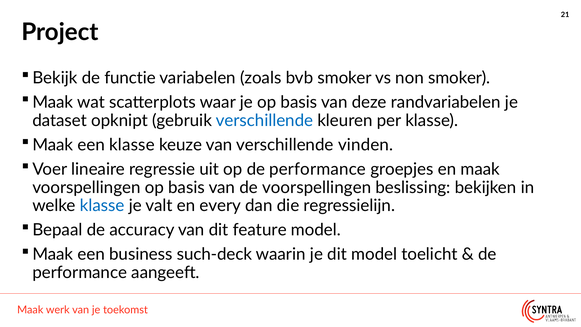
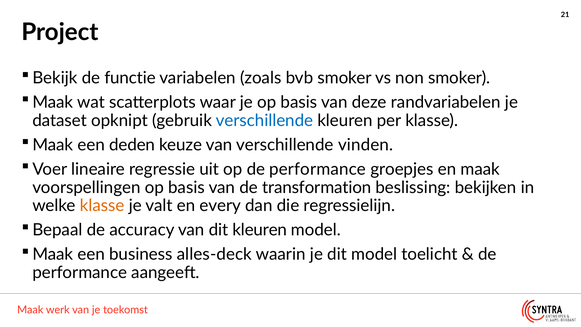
een klasse: klasse -> deden (132, 145)
de voorspellingen: voorspellingen -> transformation (317, 187)
klasse colour: blue -> orange (102, 206)
dit feature: feature -> kleuren (260, 230)
such-deck: such-deck -> alles-deck (214, 254)
